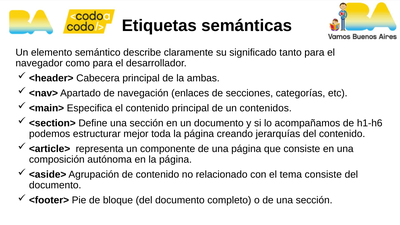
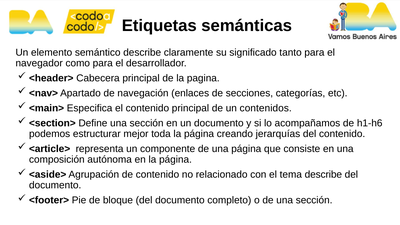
ambas: ambas -> pagina (203, 78)
tema consiste: consiste -> describe (323, 175)
